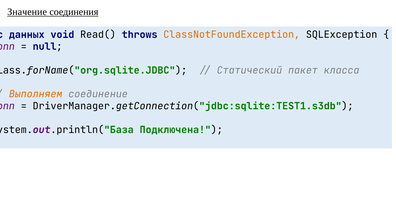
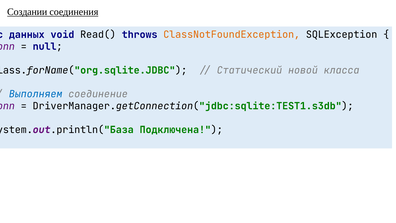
Значение: Значение -> Создании (27, 12)
пакет: пакет -> новой (303, 70)
Выполняем colour: orange -> blue (36, 94)
